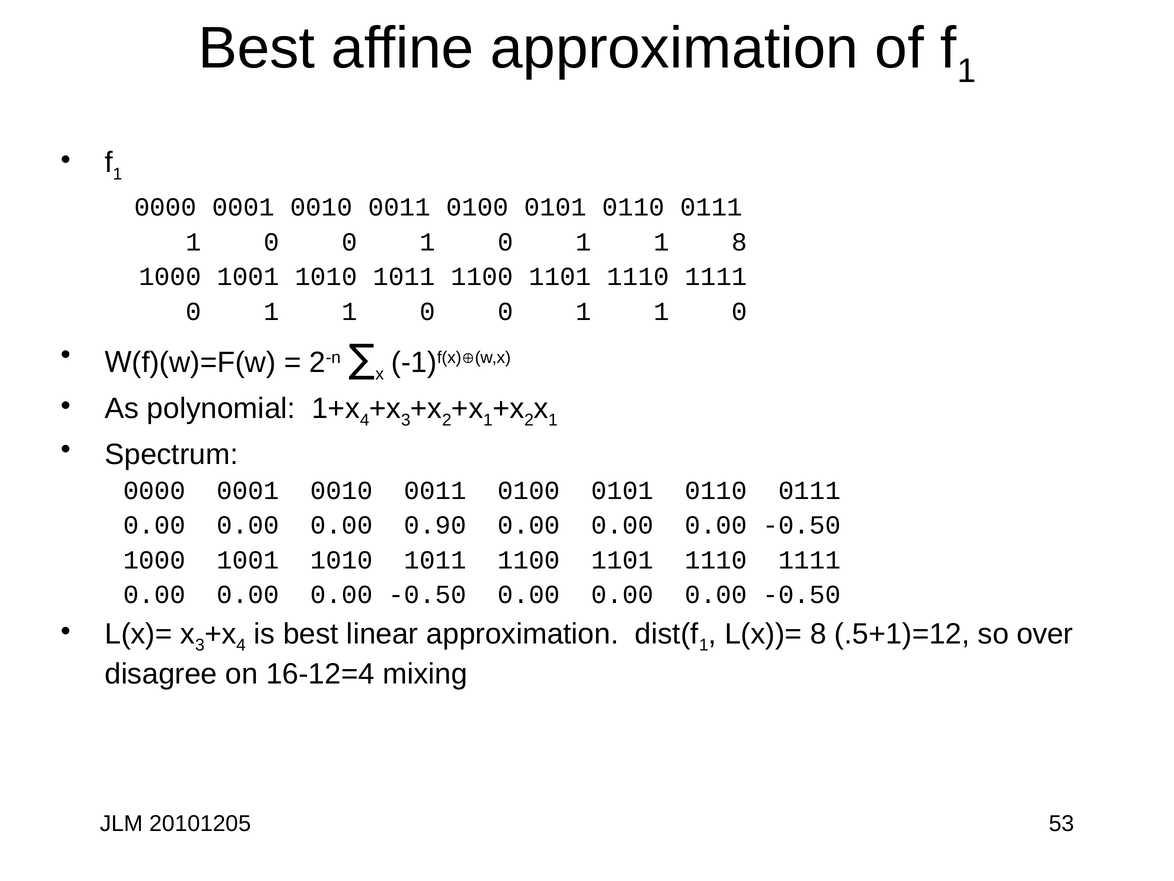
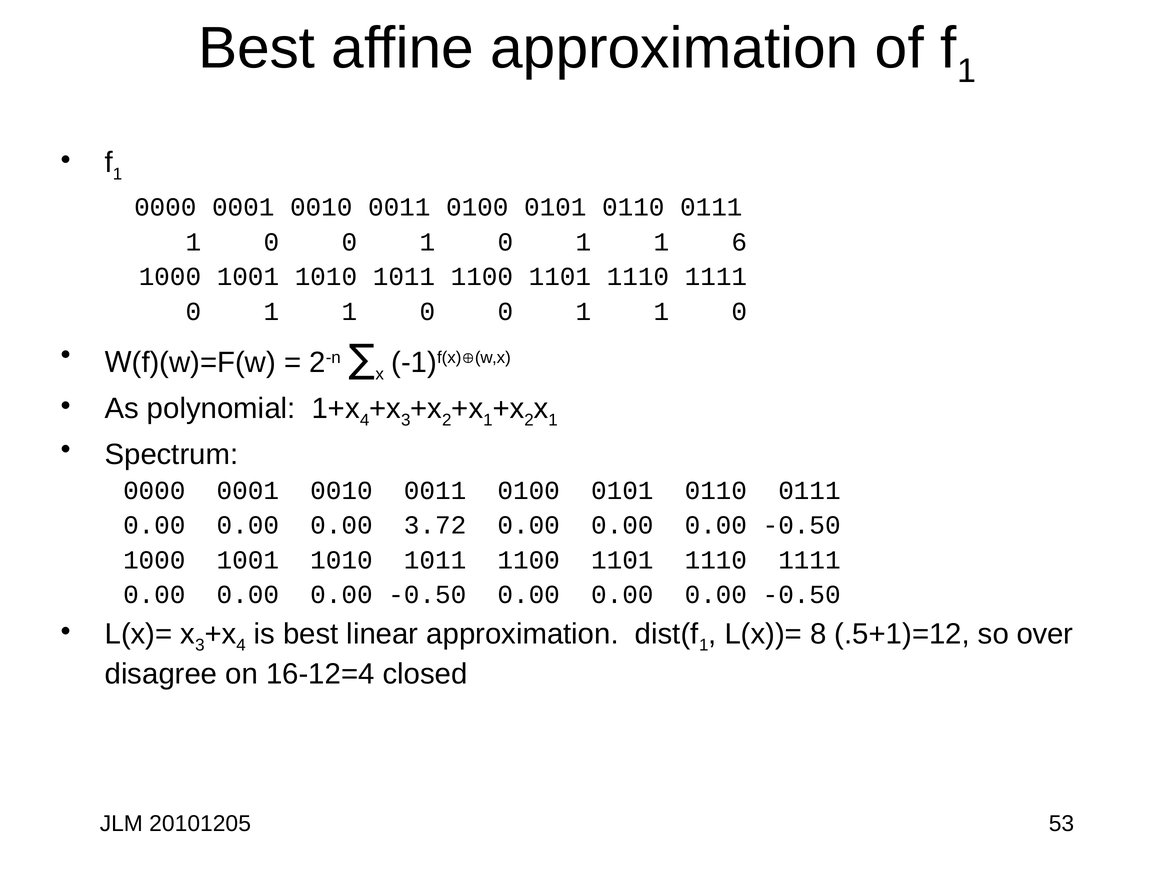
1 8: 8 -> 6 (739, 242)
0.90: 0.90 -> 3.72 (435, 525)
mixing: mixing -> closed (425, 674)
